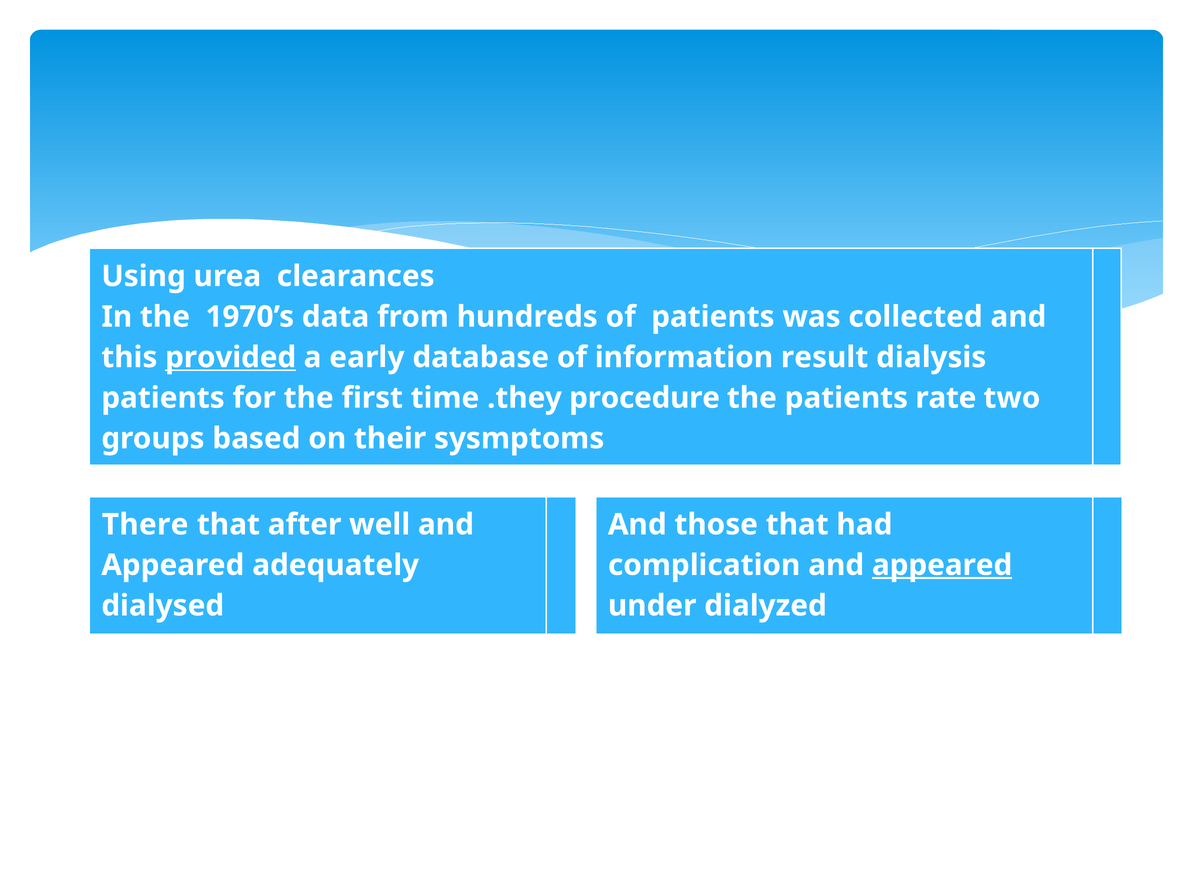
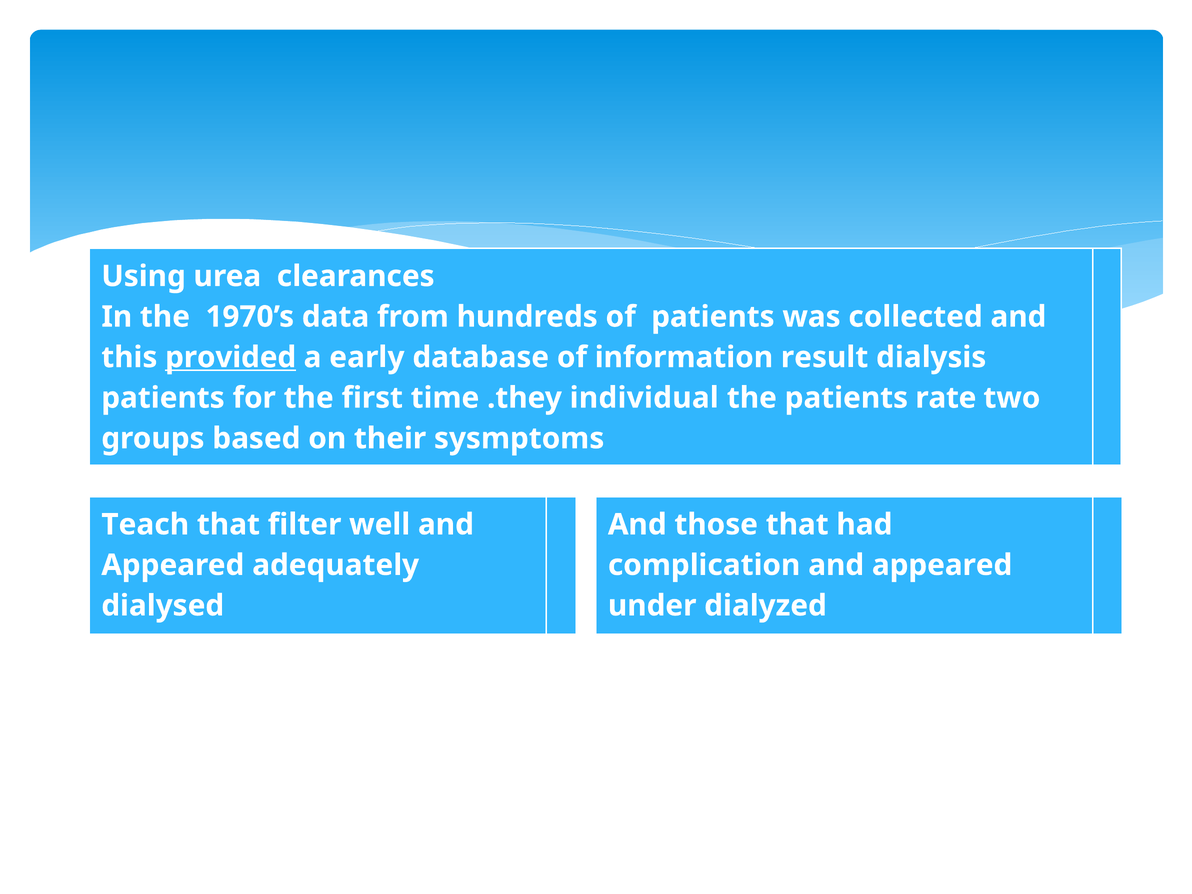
procedure: procedure -> individual (644, 398)
There: There -> Teach (145, 525)
after: after -> filter (305, 525)
appeared underline: present -> none (942, 565)
